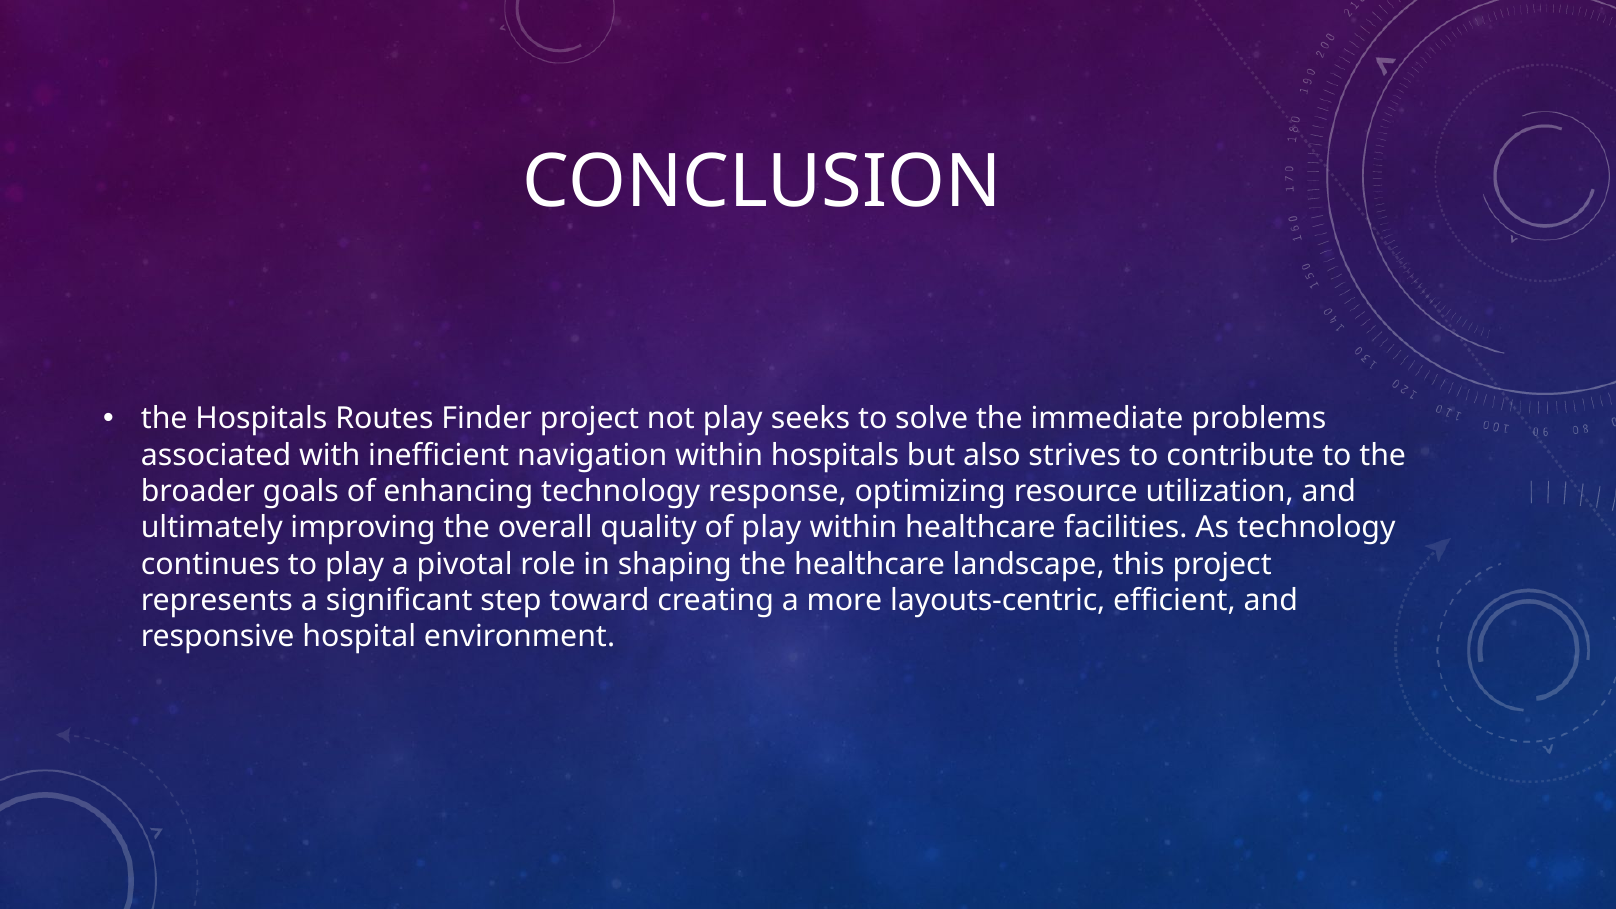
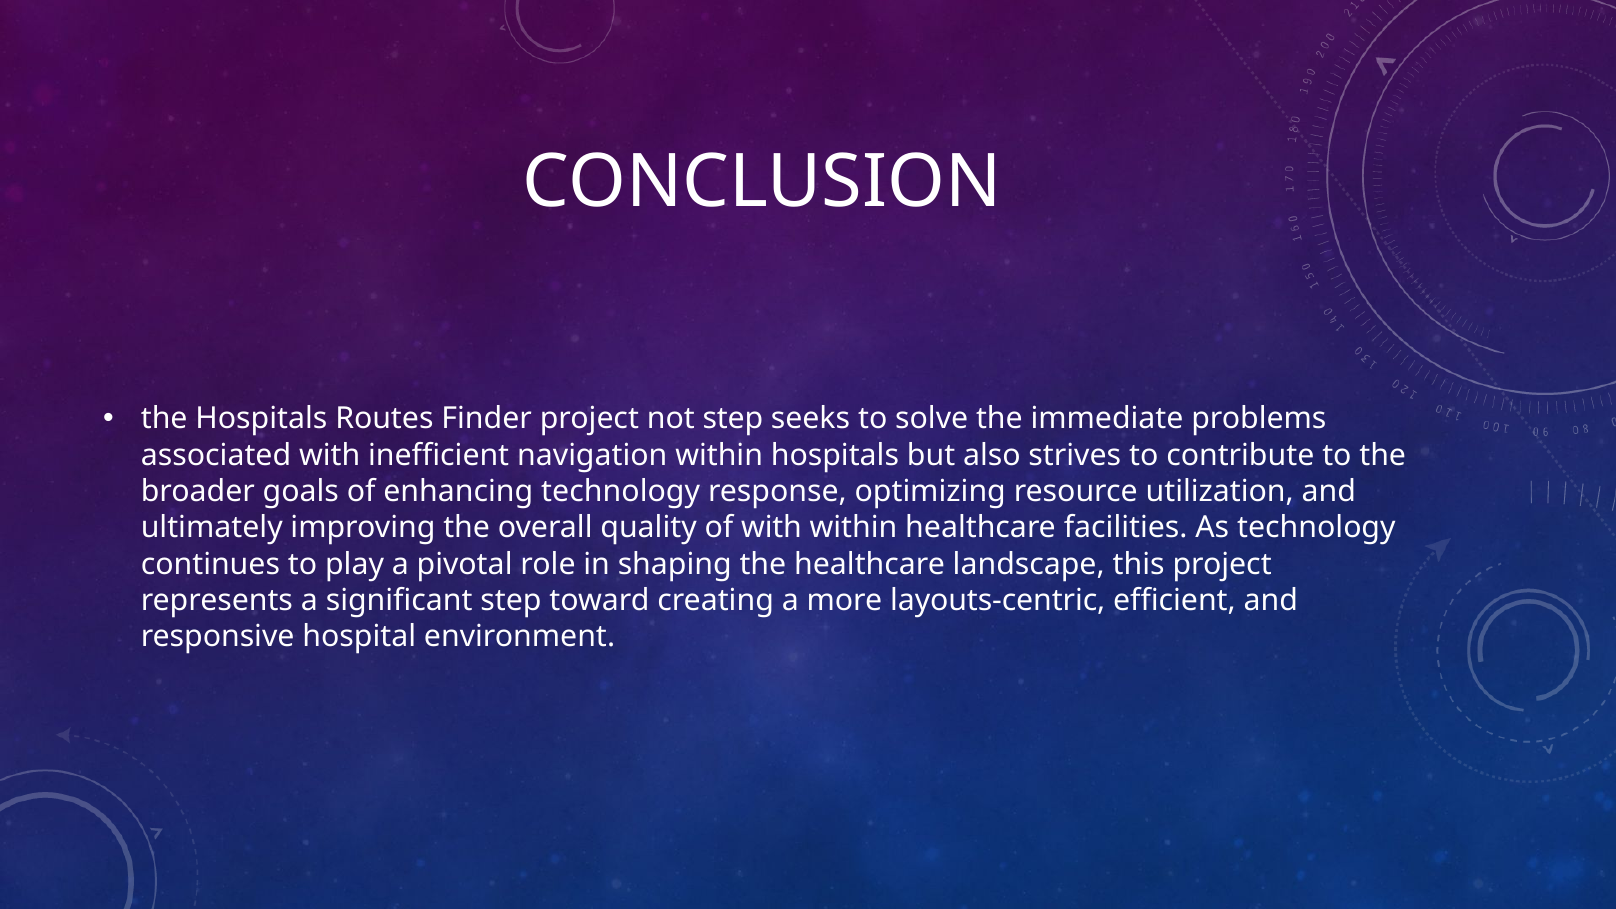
not play: play -> step (733, 419)
of play: play -> with (772, 528)
